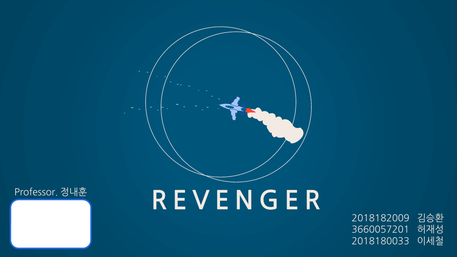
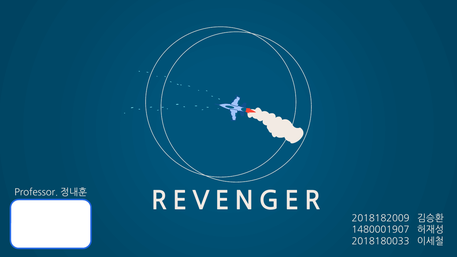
3660057201: 3660057201 -> 1480001907 (380, 230)
